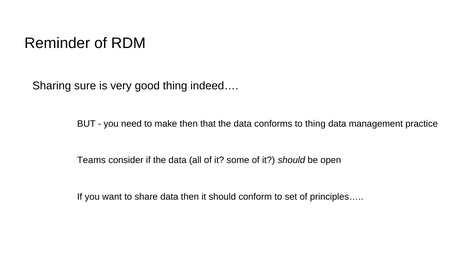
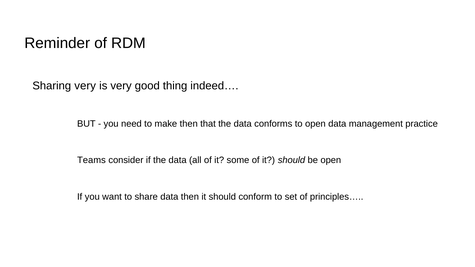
Sharing sure: sure -> very (85, 86)
to thing: thing -> open (315, 124)
